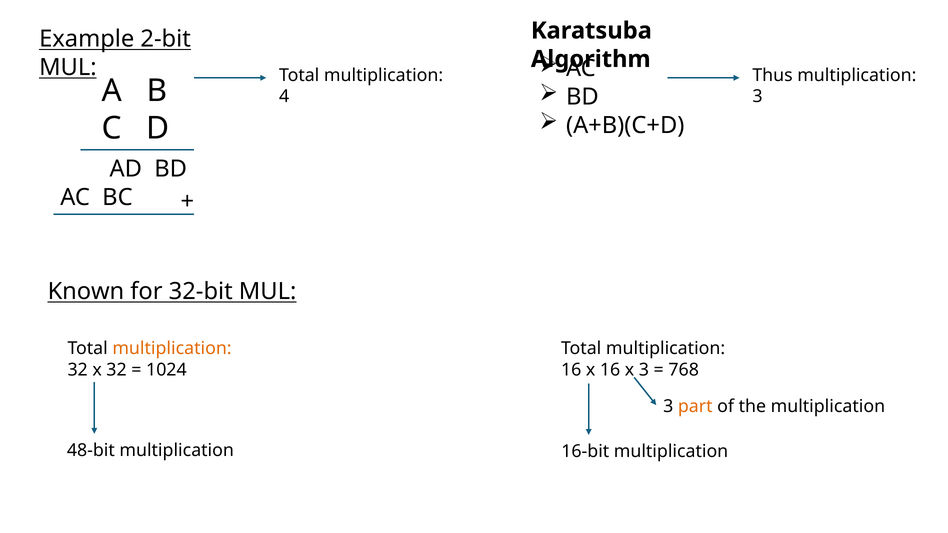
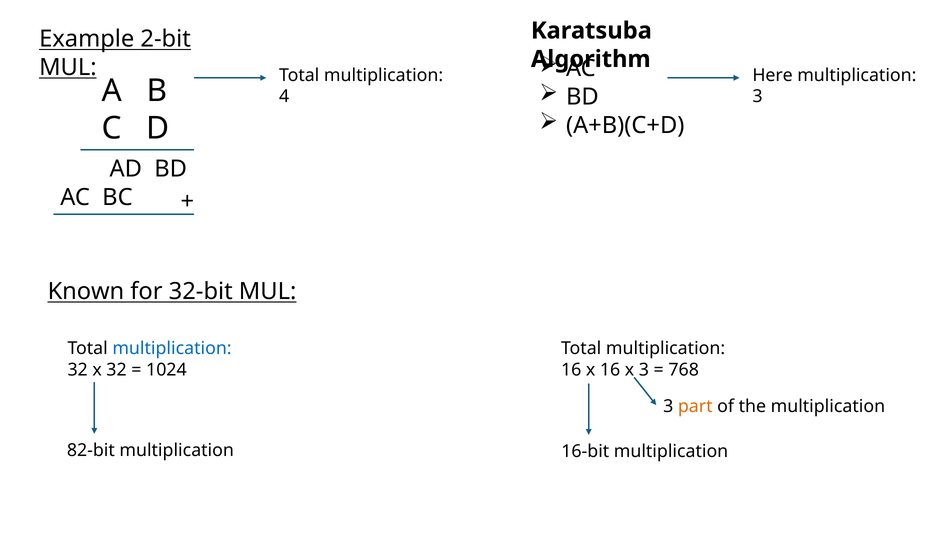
Thus: Thus -> Here (773, 75)
multiplication colour: orange -> blue (172, 349)
48-bit: 48-bit -> 82-bit (91, 451)
